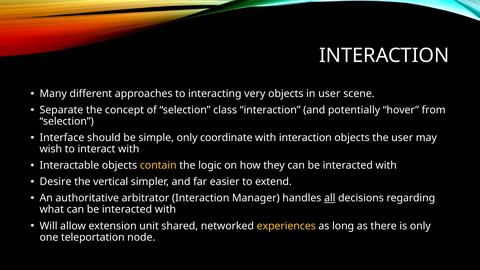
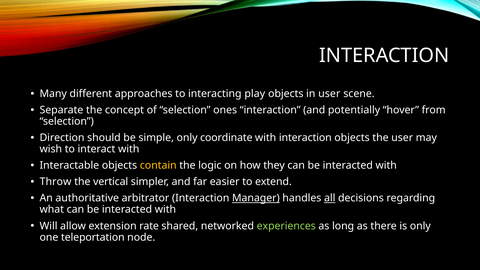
very: very -> play (255, 94)
class: class -> ones (225, 110)
Interface: Interface -> Direction (62, 138)
Desire: Desire -> Throw (56, 182)
Manager underline: none -> present (256, 198)
unit: unit -> rate (149, 226)
experiences colour: yellow -> light green (286, 226)
